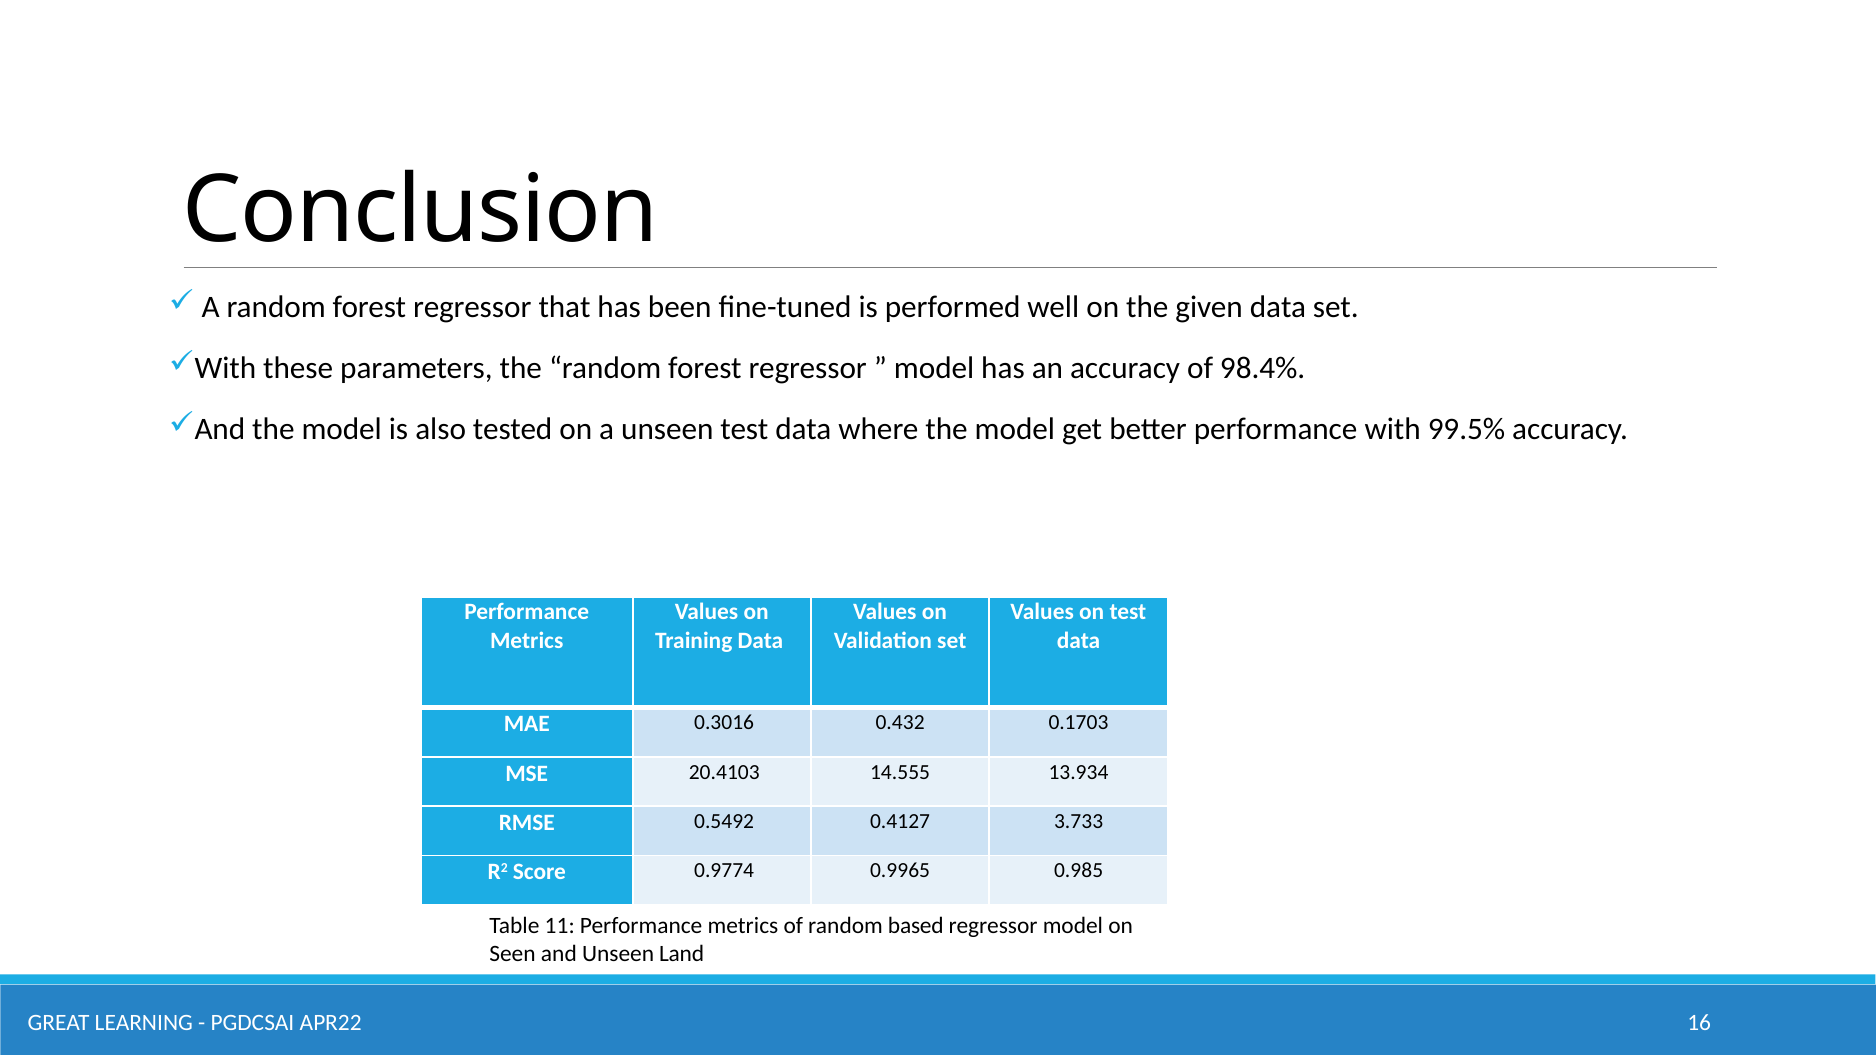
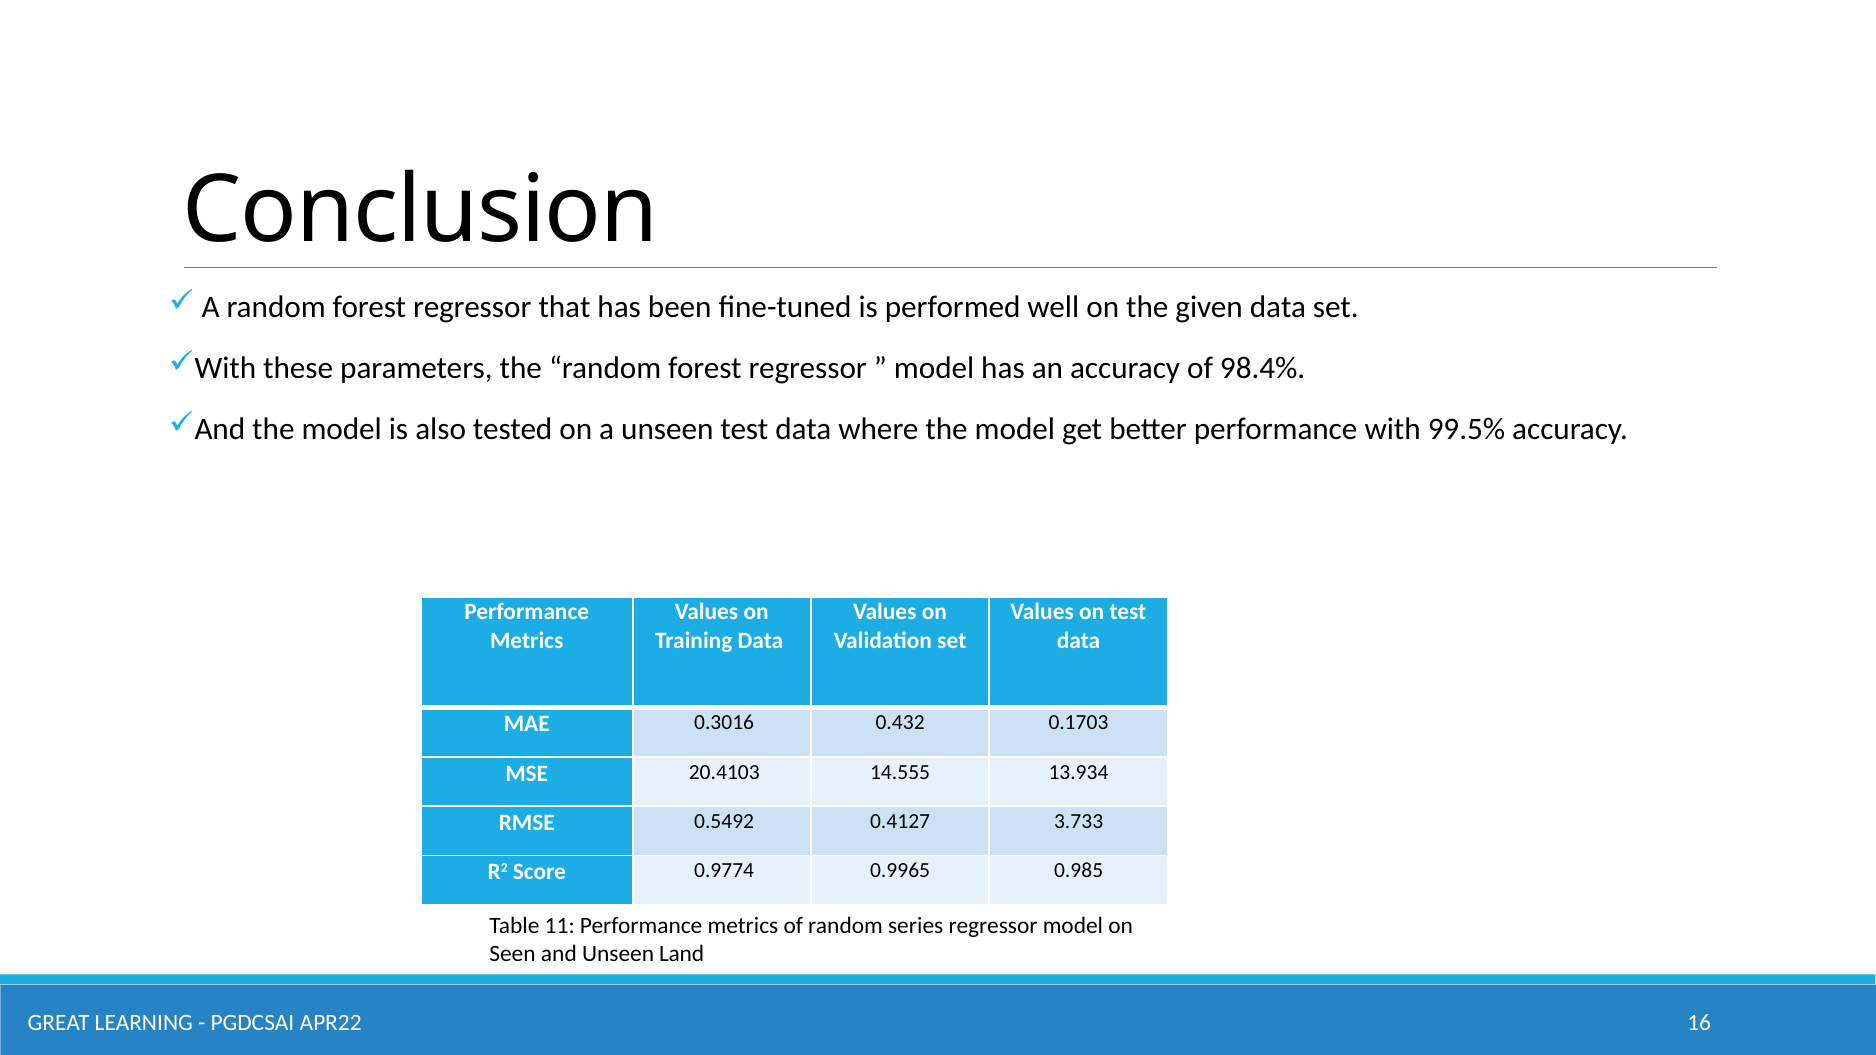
based: based -> series (916, 926)
